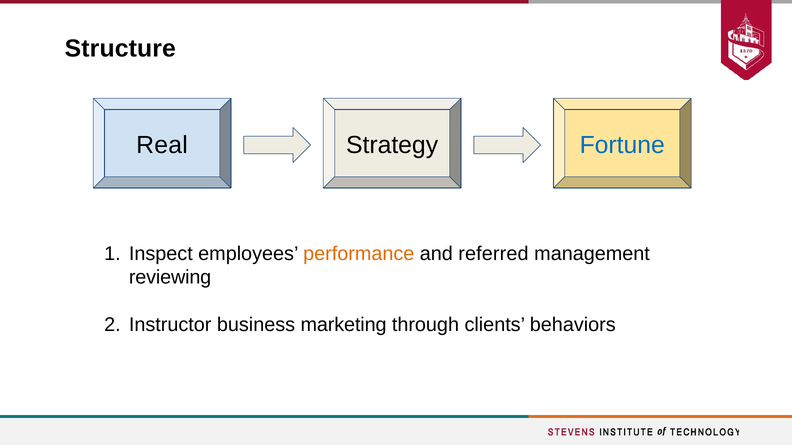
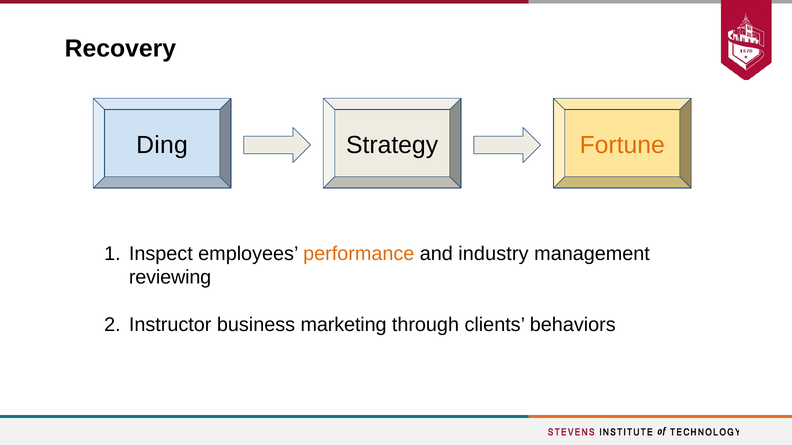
Structure: Structure -> Recovery (120, 49)
Real: Real -> Ding (162, 145)
Fortune colour: blue -> orange (622, 145)
referred: referred -> industry (493, 254)
